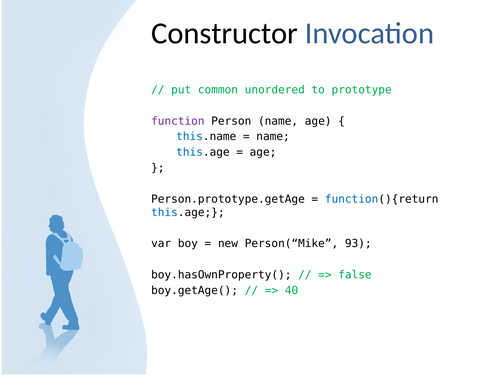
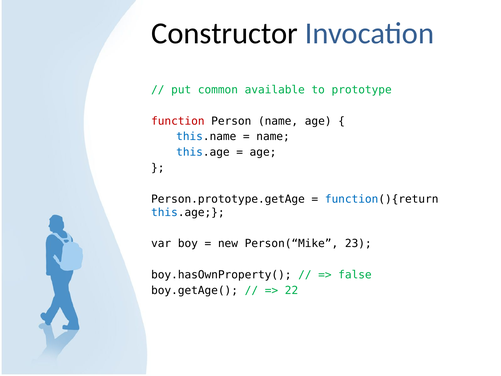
unordered: unordered -> available (275, 90)
function colour: purple -> red (178, 121)
93: 93 -> 23 (358, 243)
40: 40 -> 22 (292, 290)
